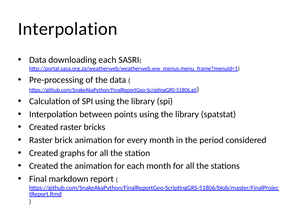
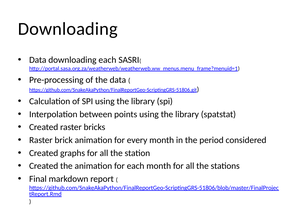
Interpolation: Interpolation -> Downloading (68, 29)
